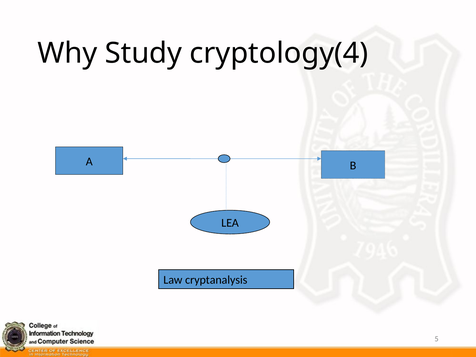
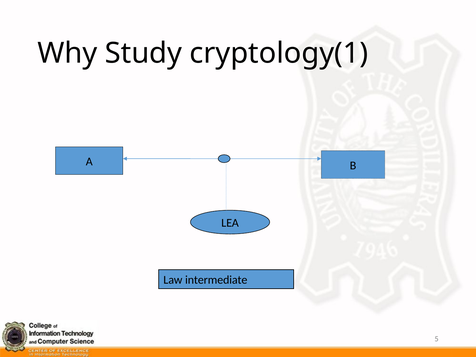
cryptology(4: cryptology(4 -> cryptology(1 (279, 53)
cryptanalysis: cryptanalysis -> intermediate (216, 280)
